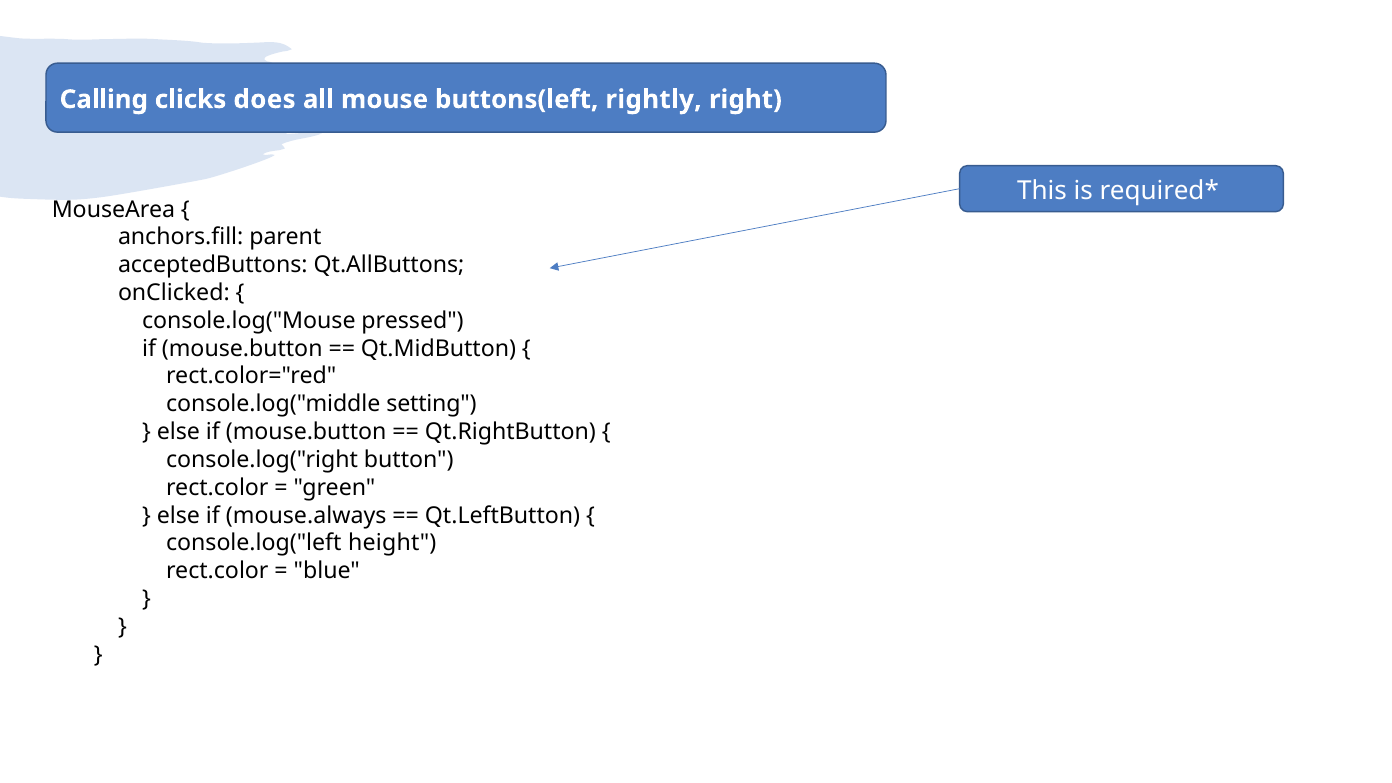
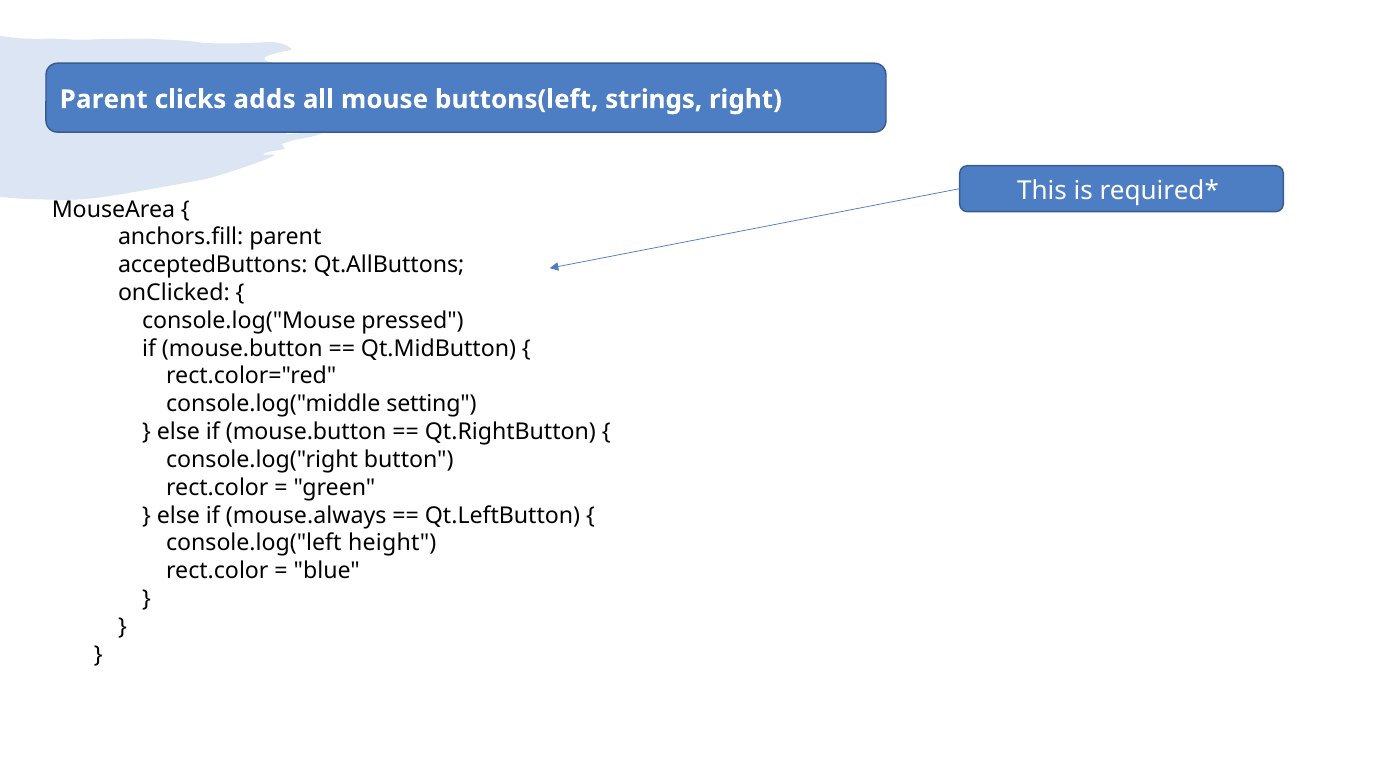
Calling: Calling -> Parent (104, 99)
does: does -> adds (265, 99)
rightly: rightly -> strings (654, 99)
